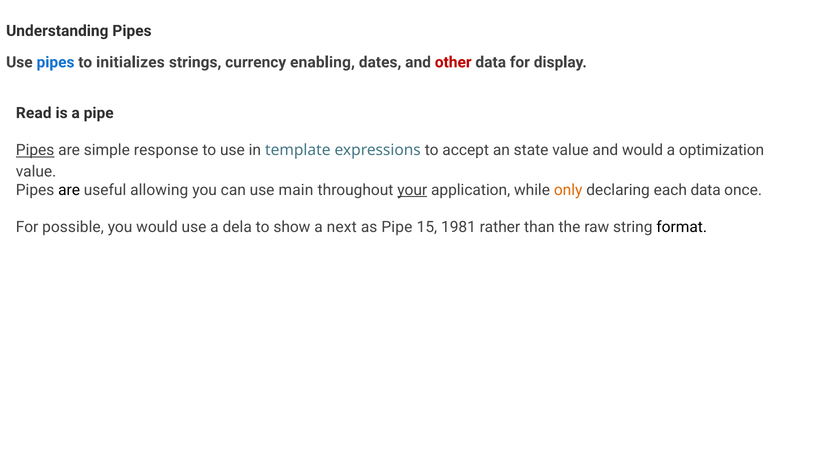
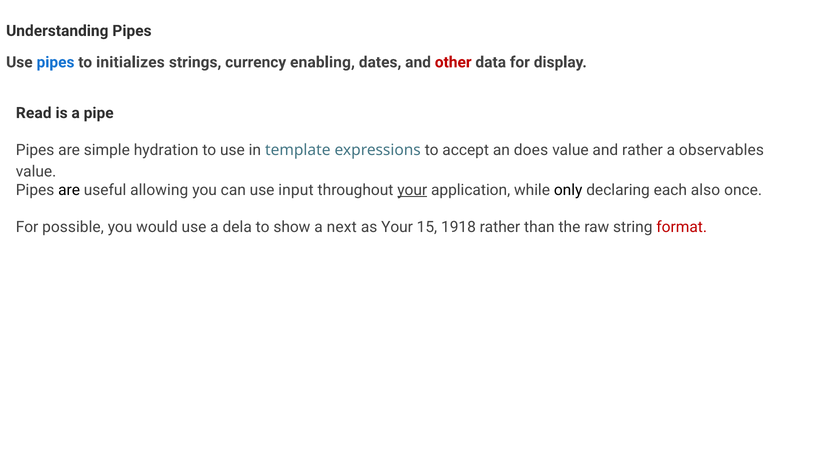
Pipes underline: present -> none (35, 150)
response: response -> hydration (166, 150)
state: state -> does (531, 150)
and would: would -> rather (642, 150)
optimization: optimization -> observables (721, 150)
main: main -> input (296, 190)
only colour: orange -> black (568, 190)
each data: data -> also (705, 190)
as Pipe: Pipe -> Your (397, 227)
1981: 1981 -> 1918 (458, 227)
format colour: black -> red (682, 227)
